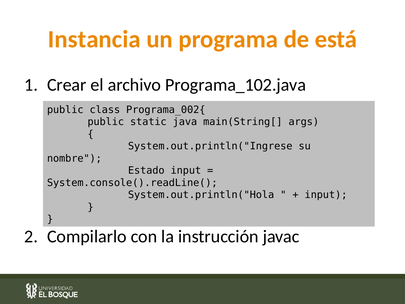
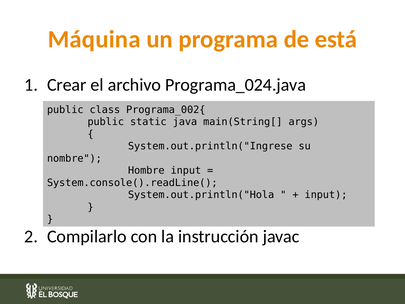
Instancia: Instancia -> Máquina (94, 39)
Programa_102.java: Programa_102.java -> Programa_024.java (236, 85)
Estado: Estado -> Hombre (146, 170)
